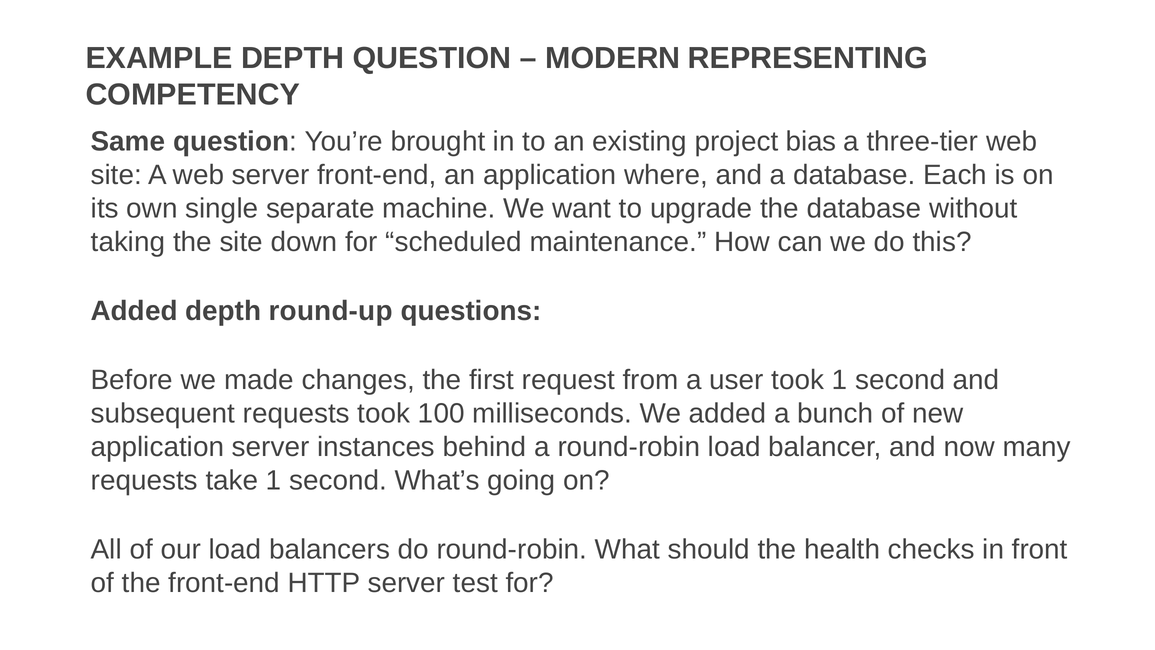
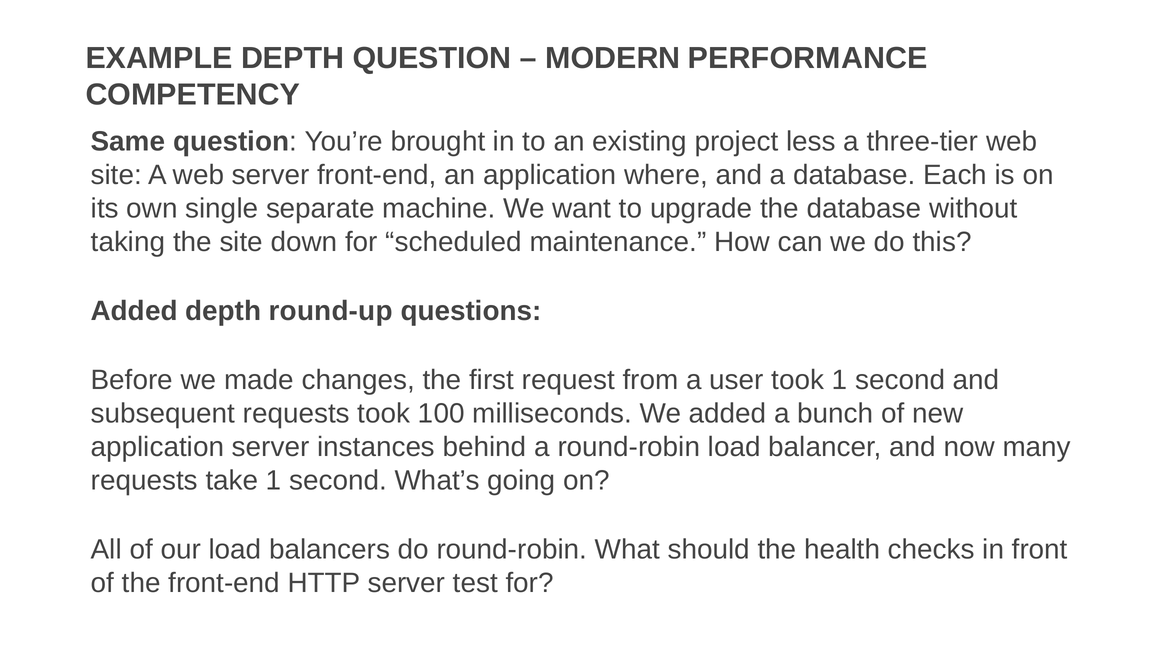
REPRESENTING: REPRESENTING -> PERFORMANCE (808, 58)
bias: bias -> less (811, 141)
